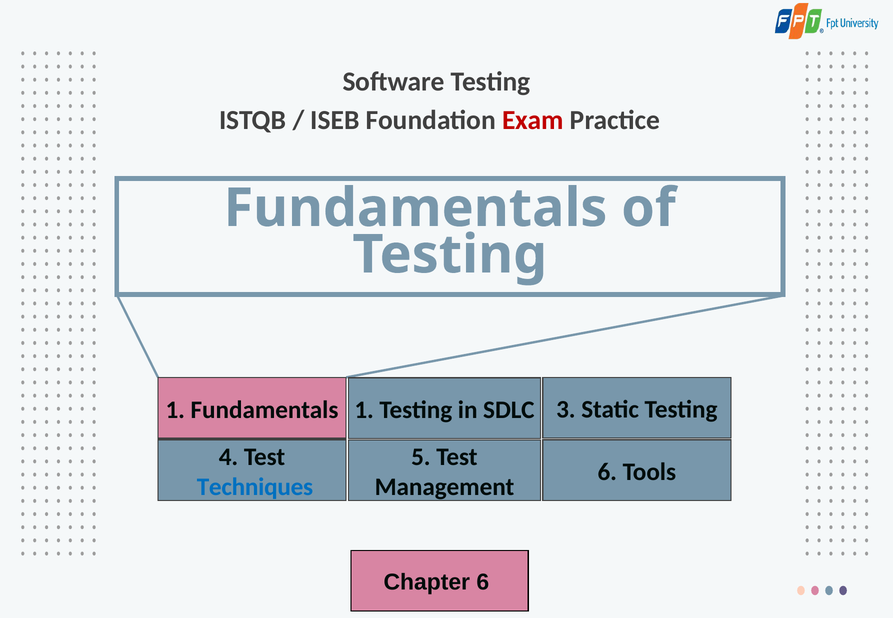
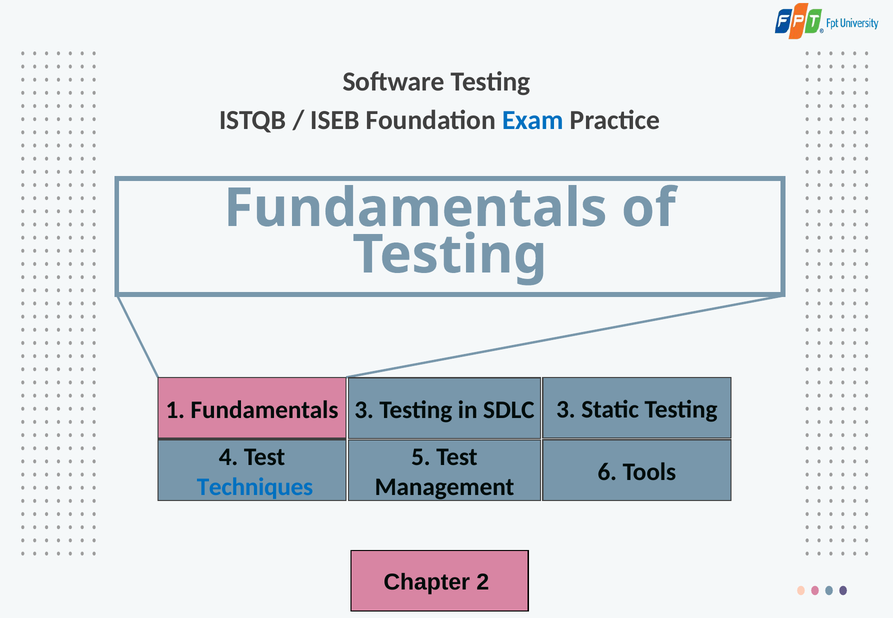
Exam colour: red -> blue (533, 120)
Fundamentals 1: 1 -> 3 (364, 410)
Chapter 6: 6 -> 2 (483, 582)
